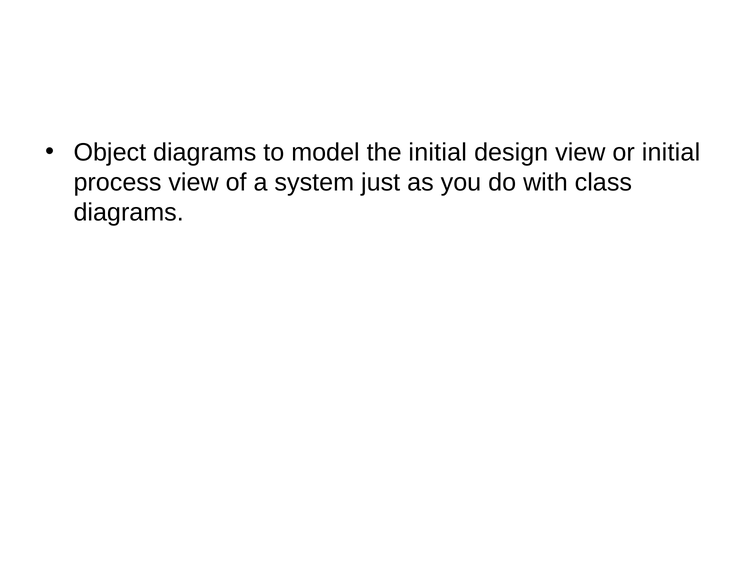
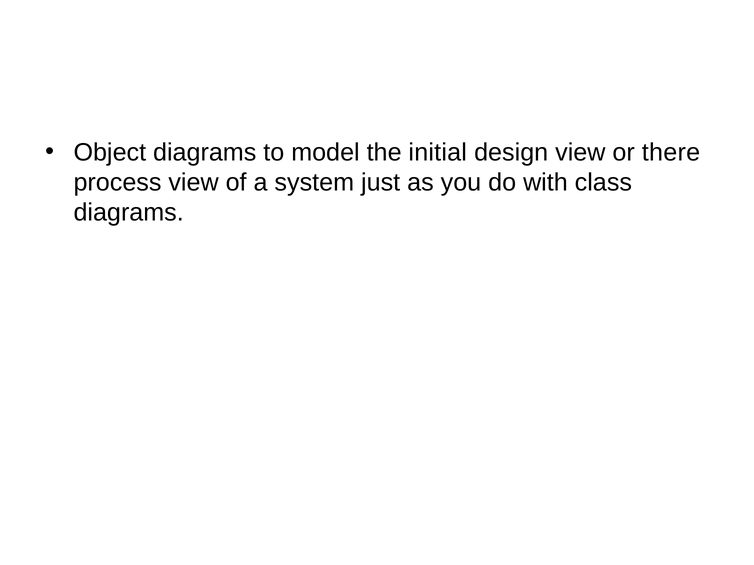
or initial: initial -> there (671, 153)
